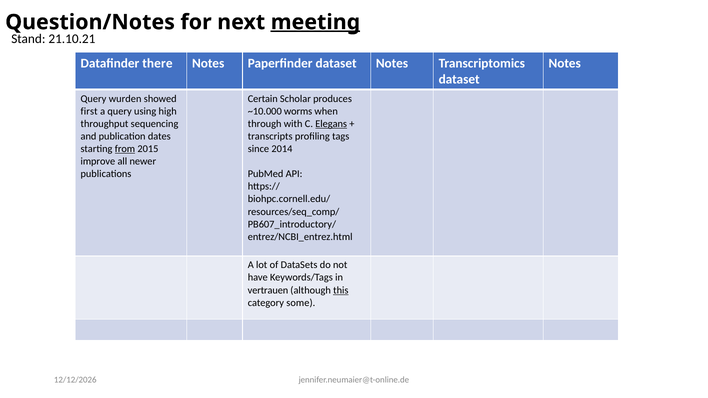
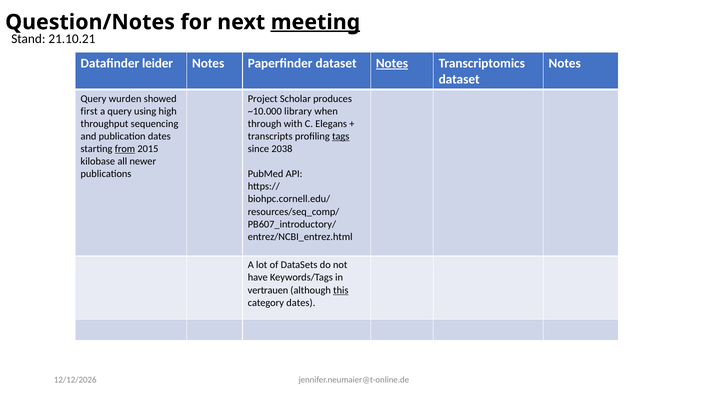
there: there -> leider (158, 63)
Notes underline: none -> present (392, 63)
Certain: Certain -> Project (263, 99)
worms: worms -> library (298, 111)
Elegans underline: present -> none (331, 124)
tags underline: none -> present (341, 136)
2014: 2014 -> 2038 (282, 149)
improve: improve -> kilobase (98, 162)
category some: some -> dates (301, 303)
